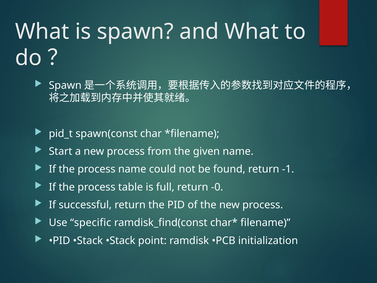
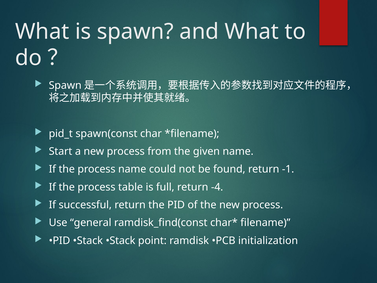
-0: -0 -> -4 (217, 187)
specific: specific -> general (91, 223)
